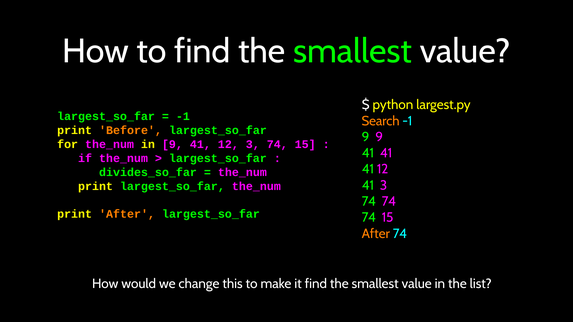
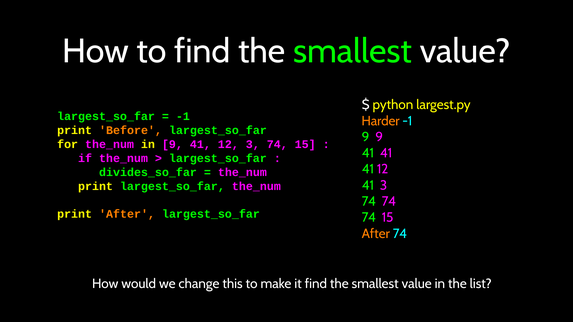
Search: Search -> Harder (380, 121)
